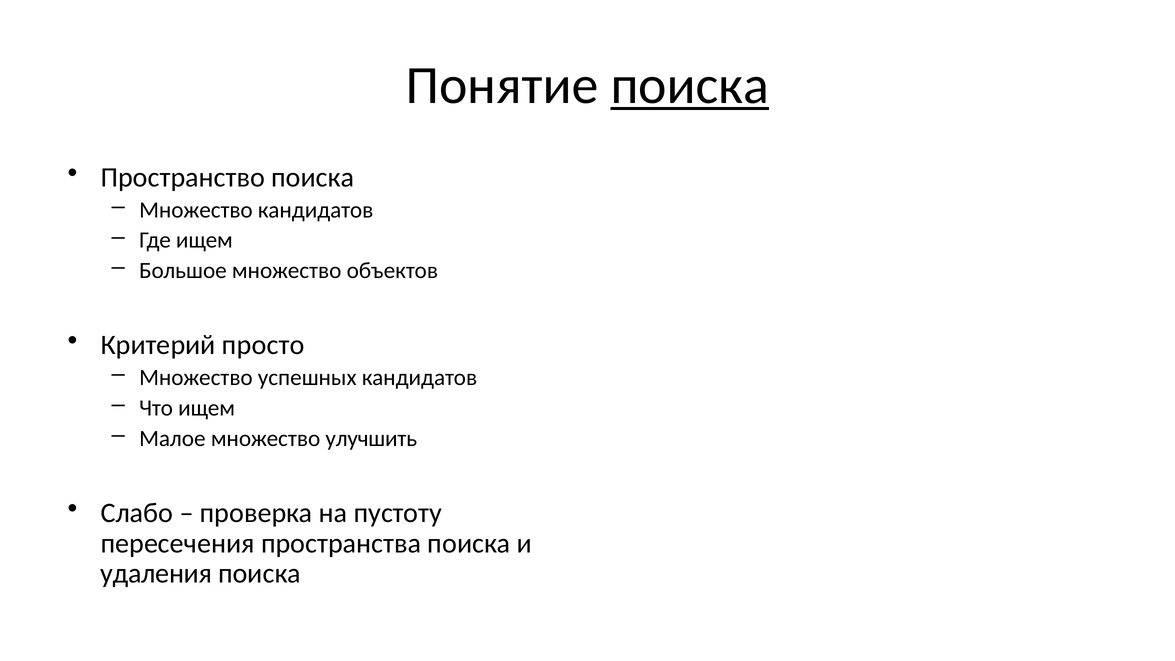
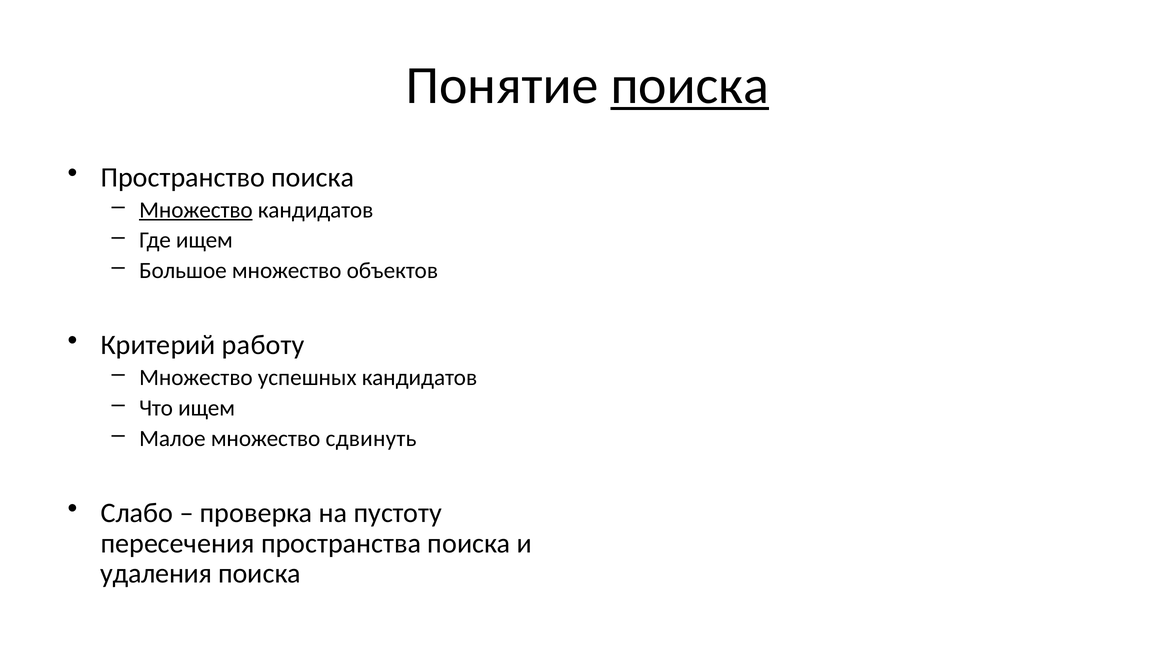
Множество underline: none -> present (196, 210)
просто: просто -> работу (263, 345)
улучшить: улучшить -> сдвинуть (371, 438)
